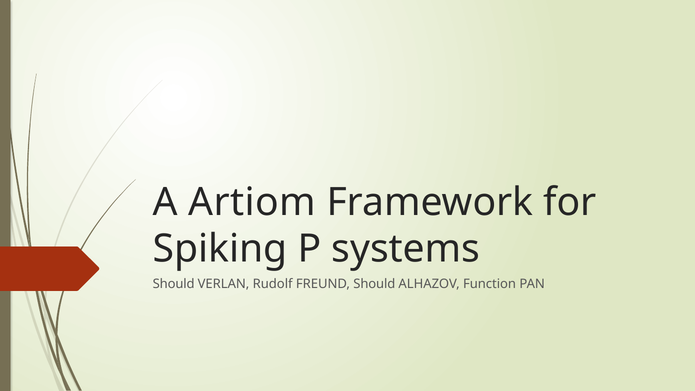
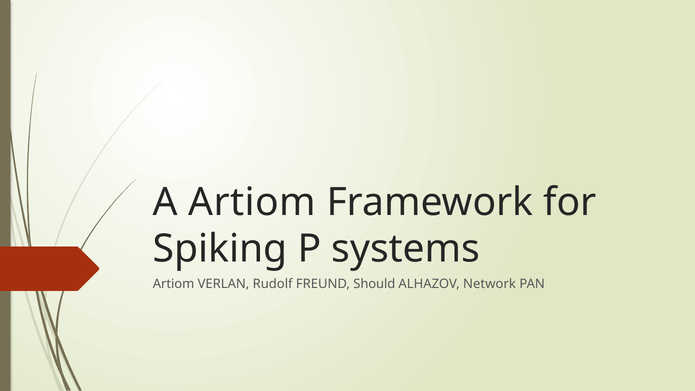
Should: Should -> Artiom (174, 284)
Function: Function -> Network (490, 284)
